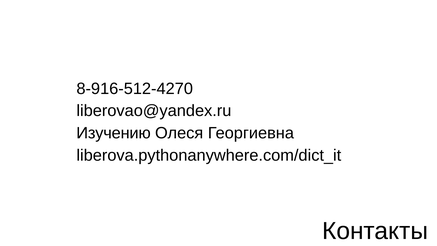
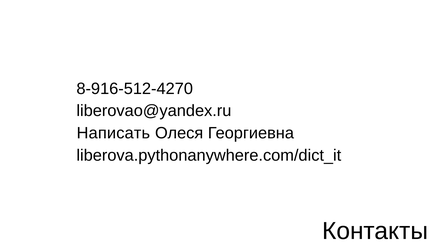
Изучению: Изучению -> Написать (113, 133)
